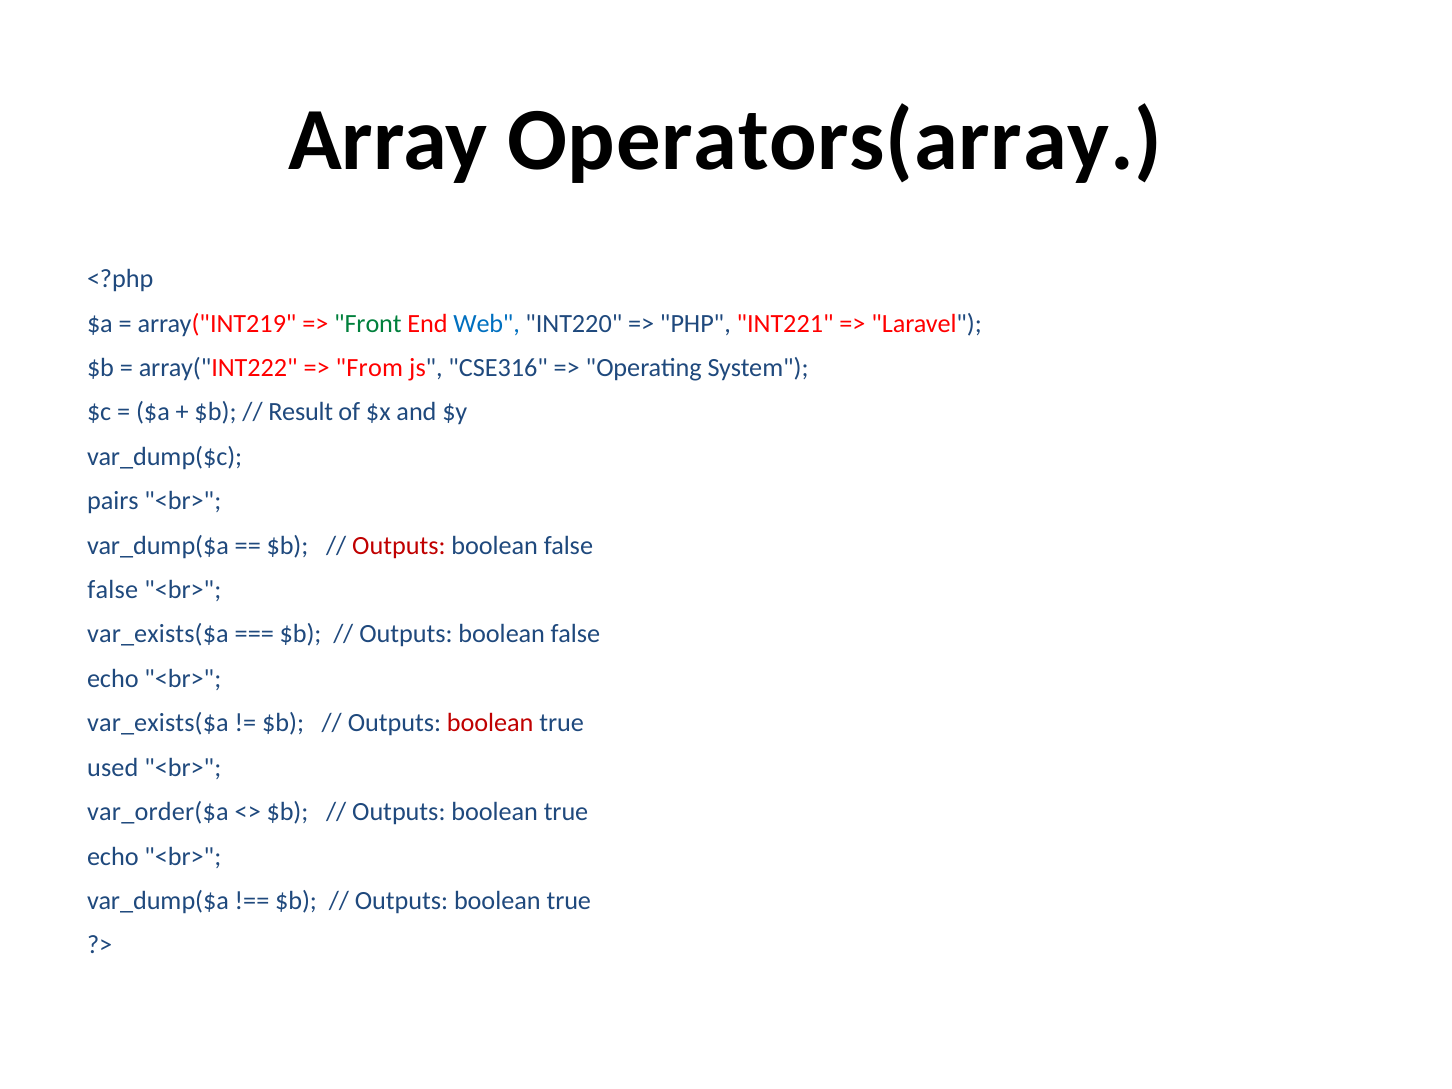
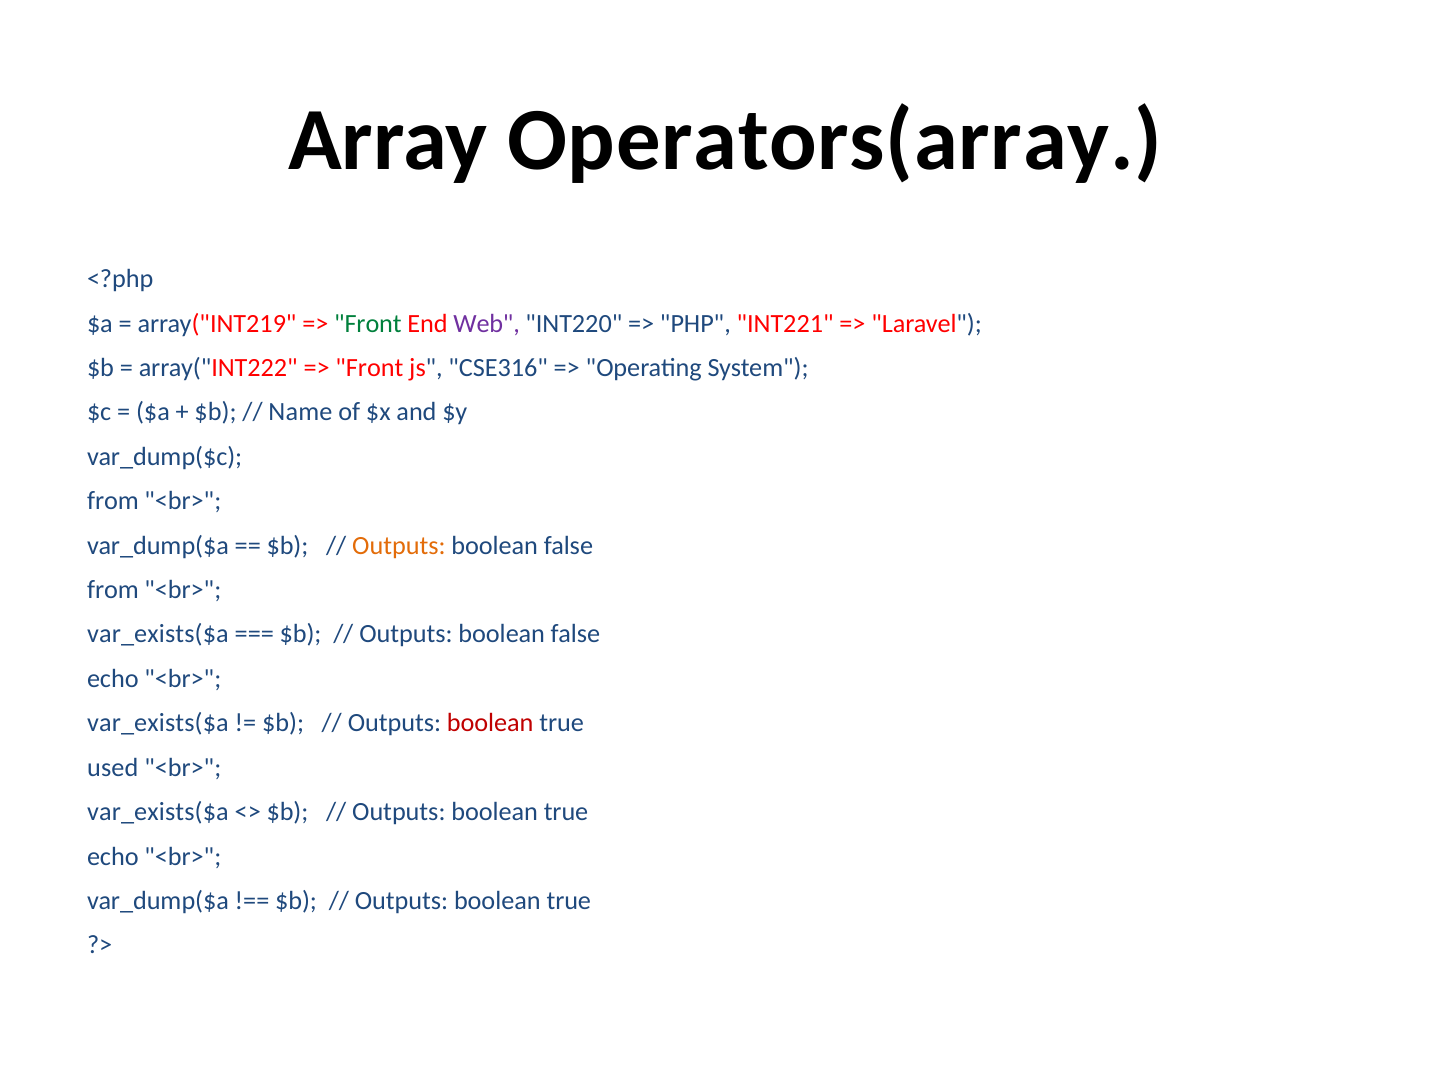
Web colour: blue -> purple (487, 323)
From: From -> Front (369, 368)
Result: Result -> Name (300, 412)
pairs: pairs -> from (113, 501)
Outputs colour: red -> orange (399, 545)
false: false -> from (113, 590)
var_order($a: var_order($a -> var_exists($a (158, 812)
